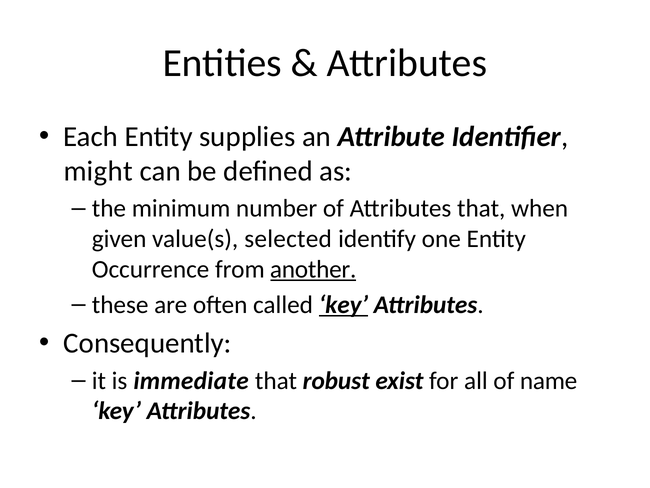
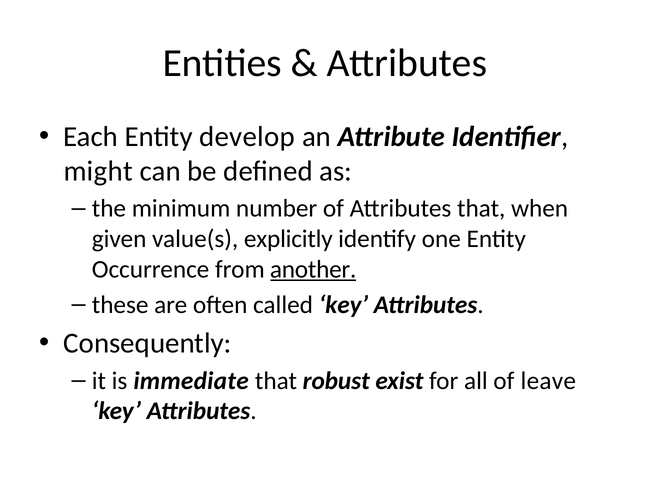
supplies: supplies -> develop (247, 136)
selected: selected -> explicitly (288, 239)
key underline: present -> none (343, 304)
name: name -> leave (548, 380)
